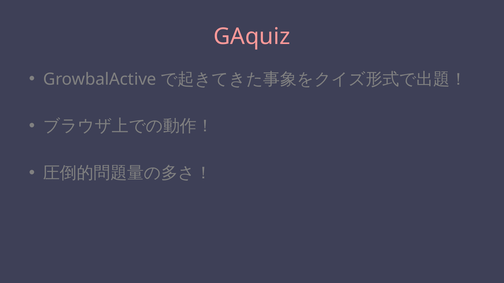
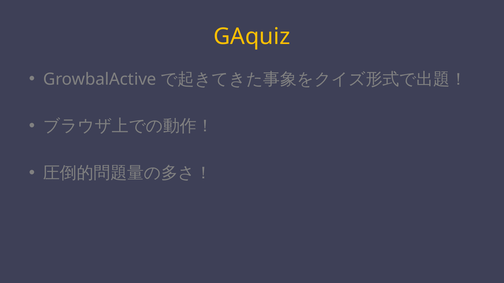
GAquiz colour: pink -> yellow (252, 37)
